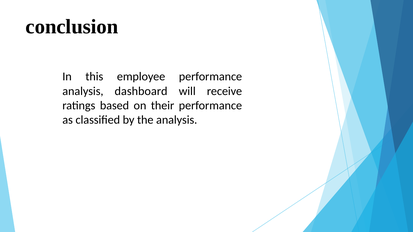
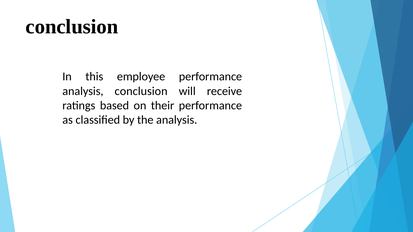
analysis dashboard: dashboard -> conclusion (141, 91)
